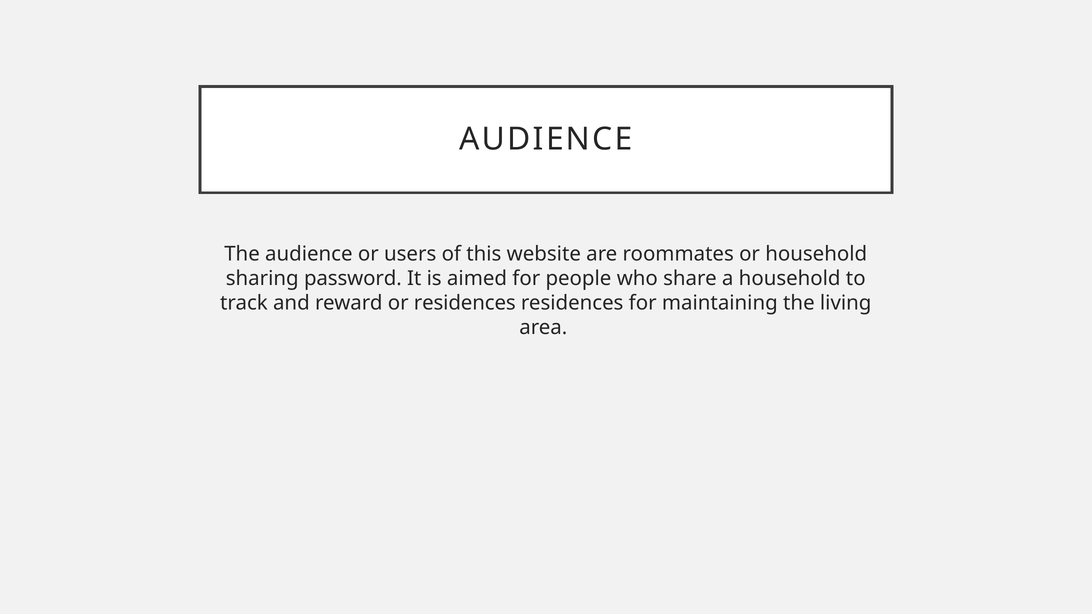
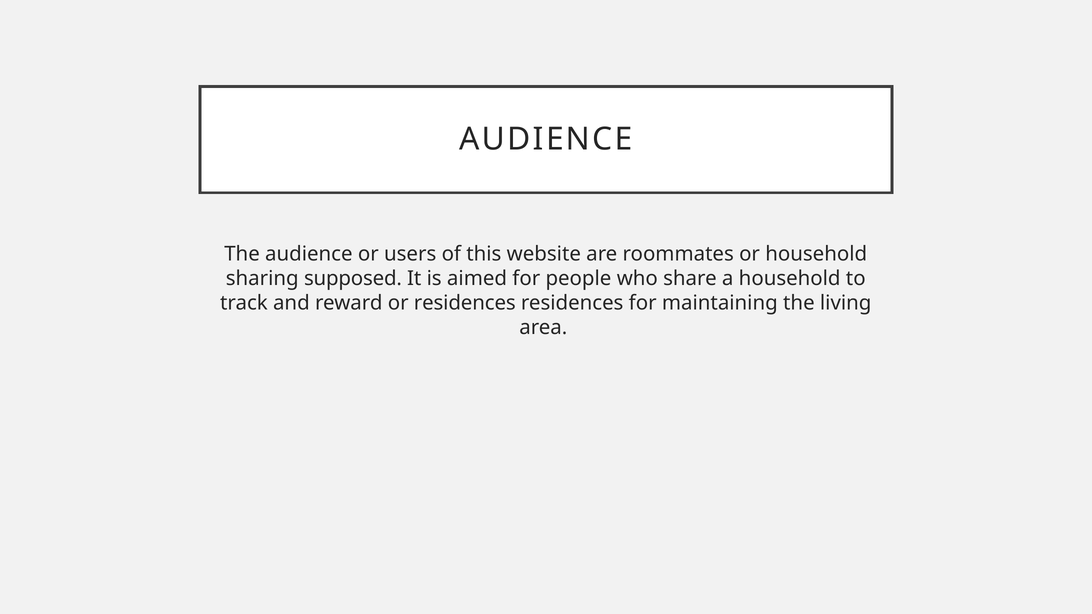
password: password -> supposed (353, 279)
